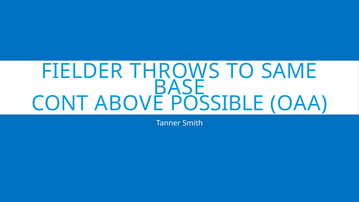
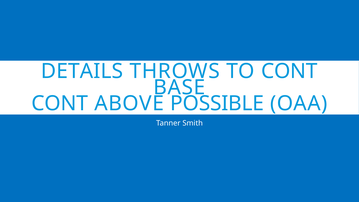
FIELDER: FIELDER -> DETAILS (82, 71)
TO SAME: SAME -> CONT (289, 71)
